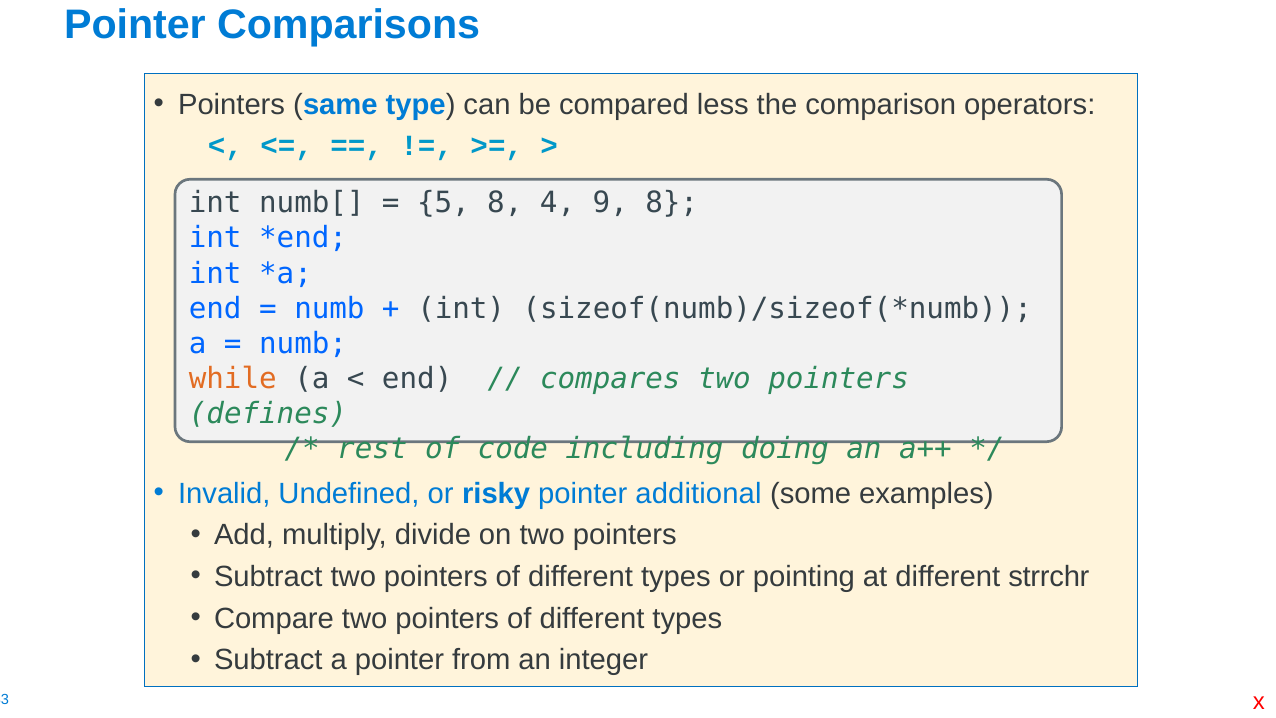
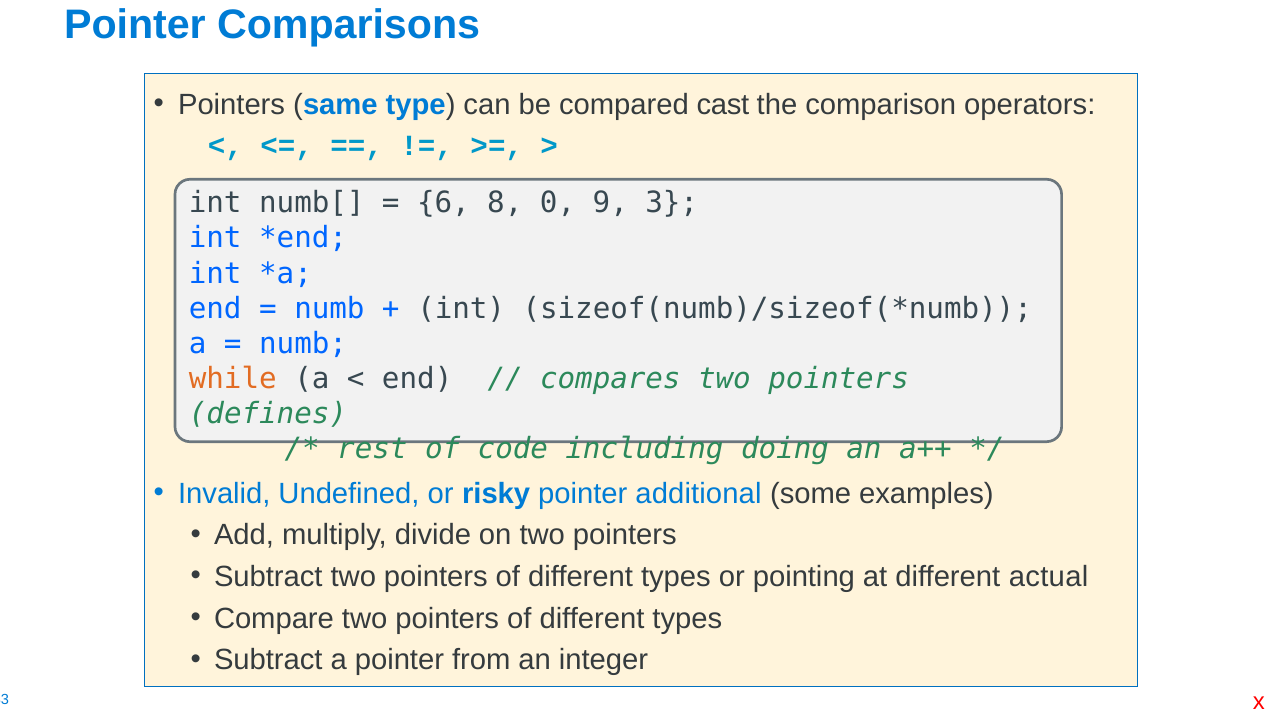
less: less -> cast (723, 105)
5: 5 -> 6 (443, 203)
4: 4 -> 0 (558, 203)
9 8: 8 -> 3 (672, 203)
strrchr: strrchr -> actual (1049, 577)
